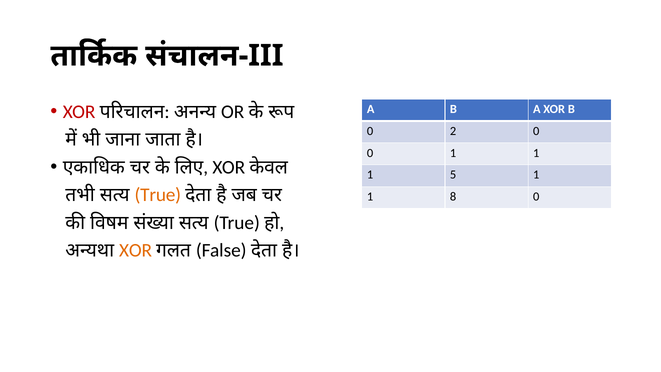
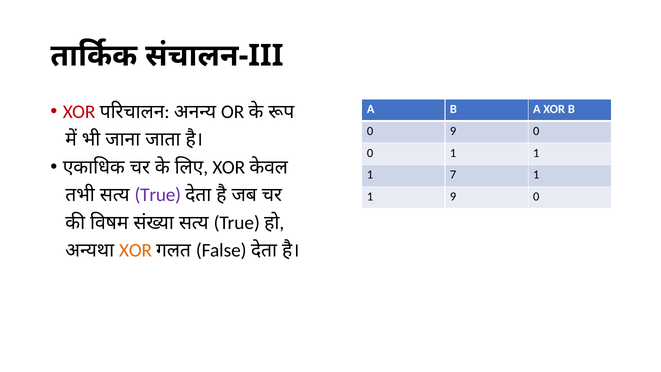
0 2: 2 -> 9 (453, 131)
5: 5 -> 7 (453, 175)
True colour: orange -> purple (158, 195)
1 8: 8 -> 9 (453, 197)
